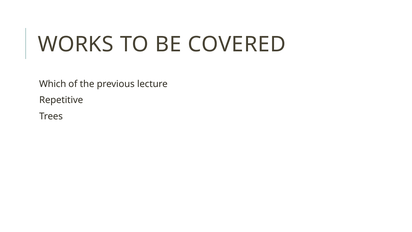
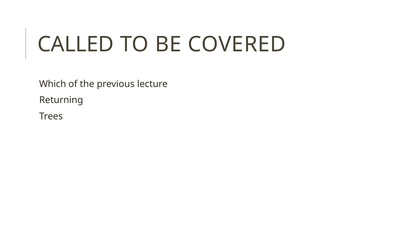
WORKS: WORKS -> CALLED (76, 44)
Repetitive: Repetitive -> Returning (61, 100)
